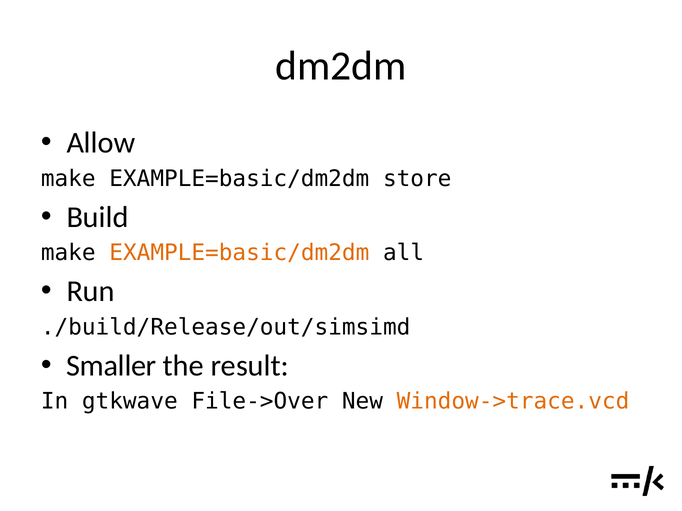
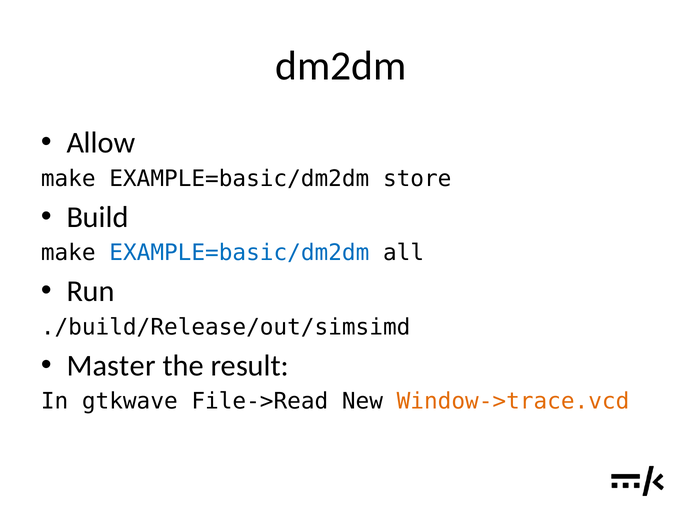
EXAMPLE=basic/dm2dm colour: orange -> blue (239, 253)
Smaller: Smaller -> Master (111, 366)
File->Over: File->Over -> File->Read (260, 402)
